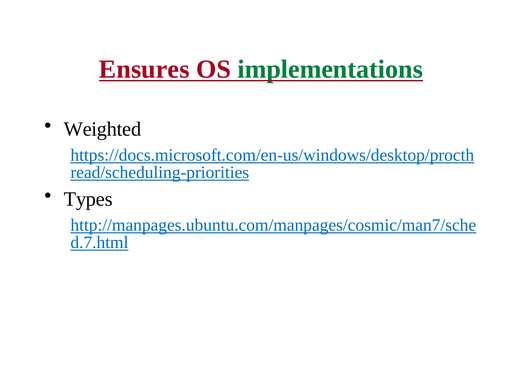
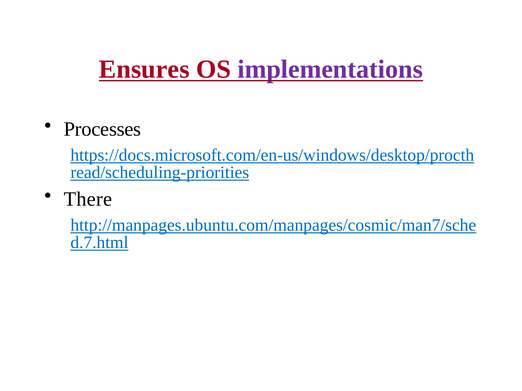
implementations colour: green -> purple (330, 69)
Weighted: Weighted -> Processes (102, 129)
Types: Types -> There (88, 200)
